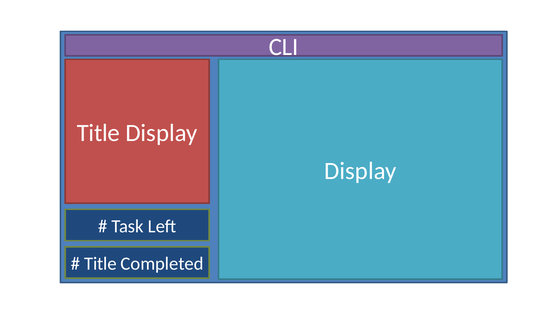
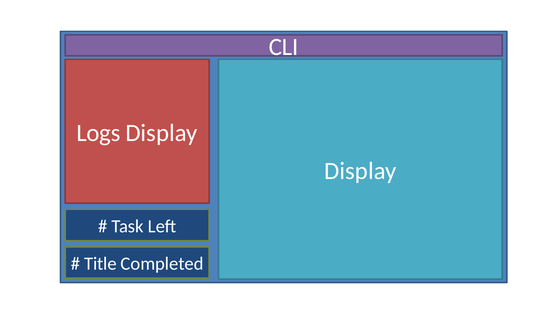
Title: Title -> Logs (98, 133)
